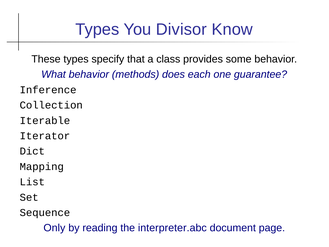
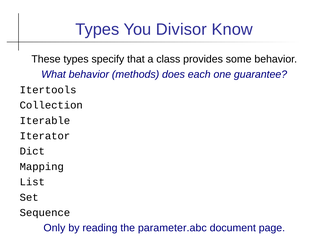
Inference: Inference -> Itertools (48, 90)
interpreter.abc: interpreter.abc -> parameter.abc (172, 228)
